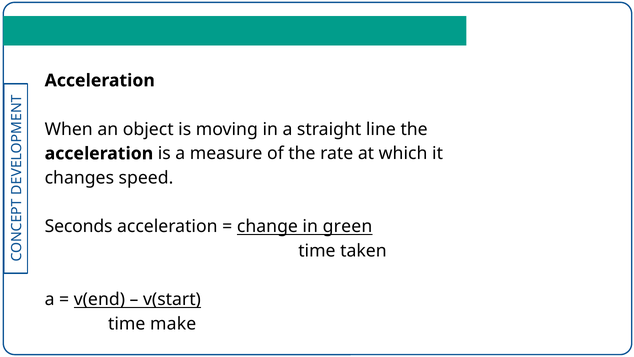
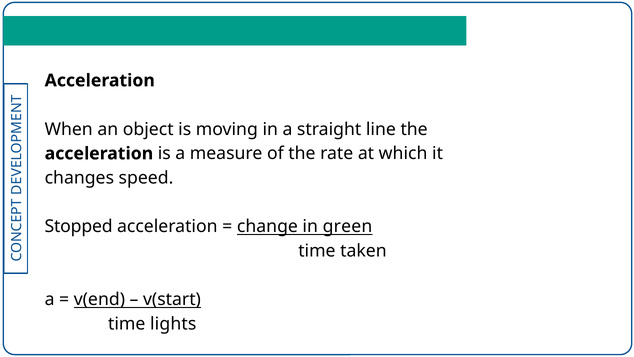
Seconds: Seconds -> Stopped (79, 226)
make: make -> lights (173, 324)
